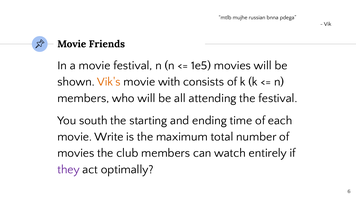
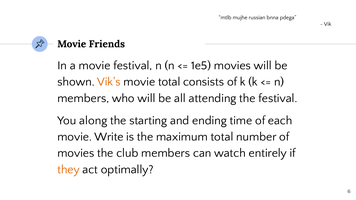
movie with: with -> total (169, 82)
south: south -> along (93, 121)
they colour: purple -> orange (69, 170)
